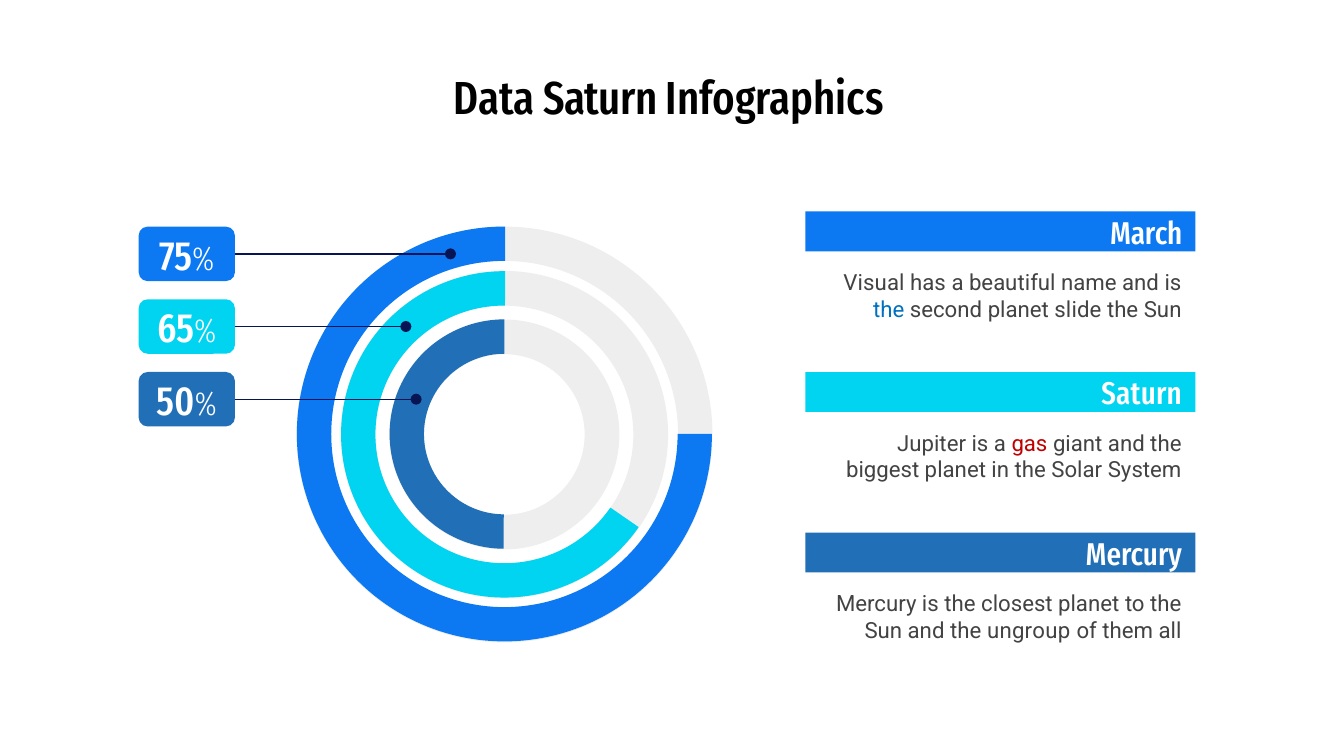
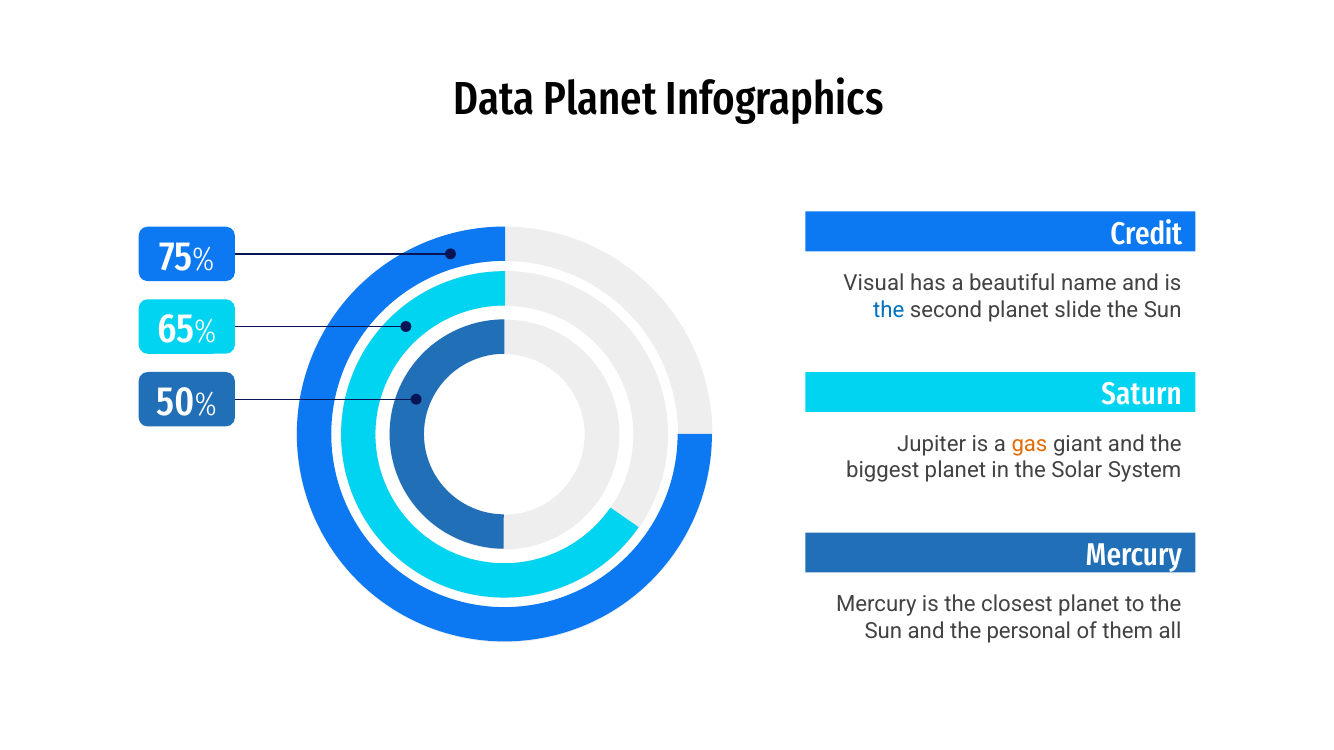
Data Saturn: Saturn -> Planet (600, 99)
March: March -> Credit (1146, 234)
gas colour: red -> orange (1029, 444)
ungroup: ungroup -> personal (1029, 632)
